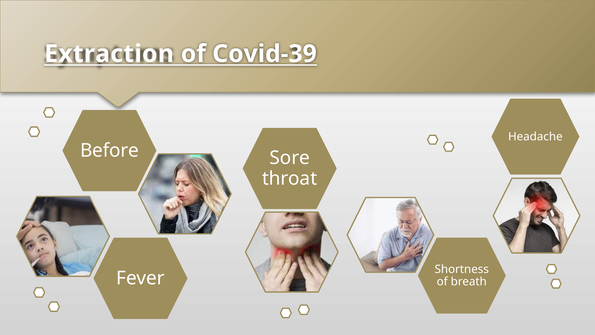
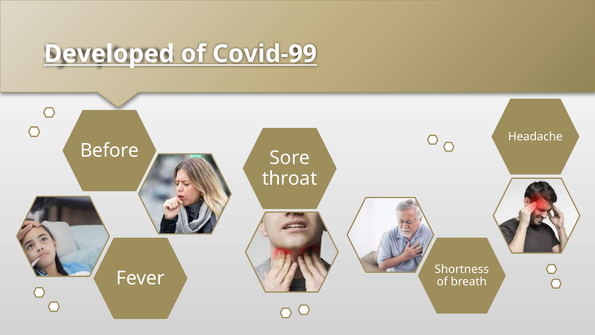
Extraction: Extraction -> Developed (109, 54)
Covid-39: Covid-39 -> Covid-99 (265, 54)
